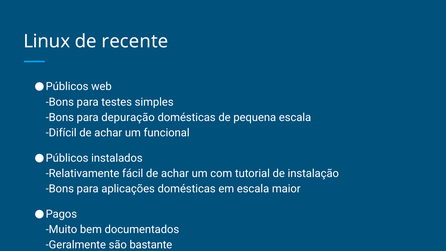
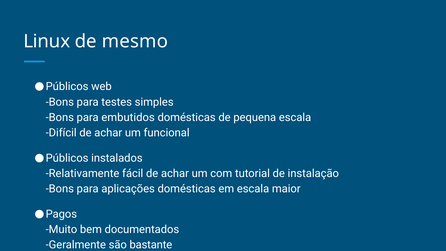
recente: recente -> mesmo (135, 41)
depuração: depuração -> embutidos (128, 117)
